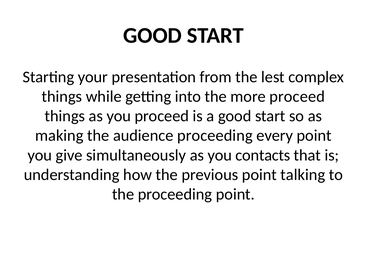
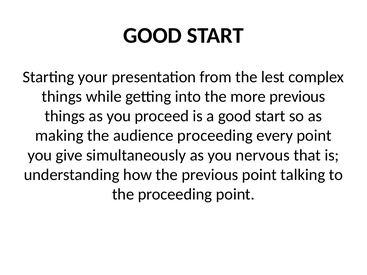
more proceed: proceed -> previous (297, 97)
contacts: contacts -> nervous (263, 155)
